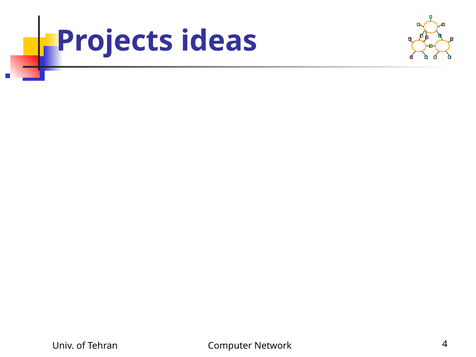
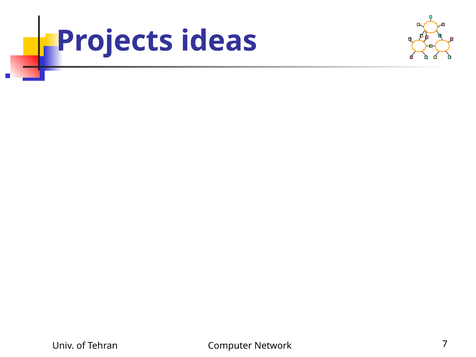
4: 4 -> 7 (445, 344)
